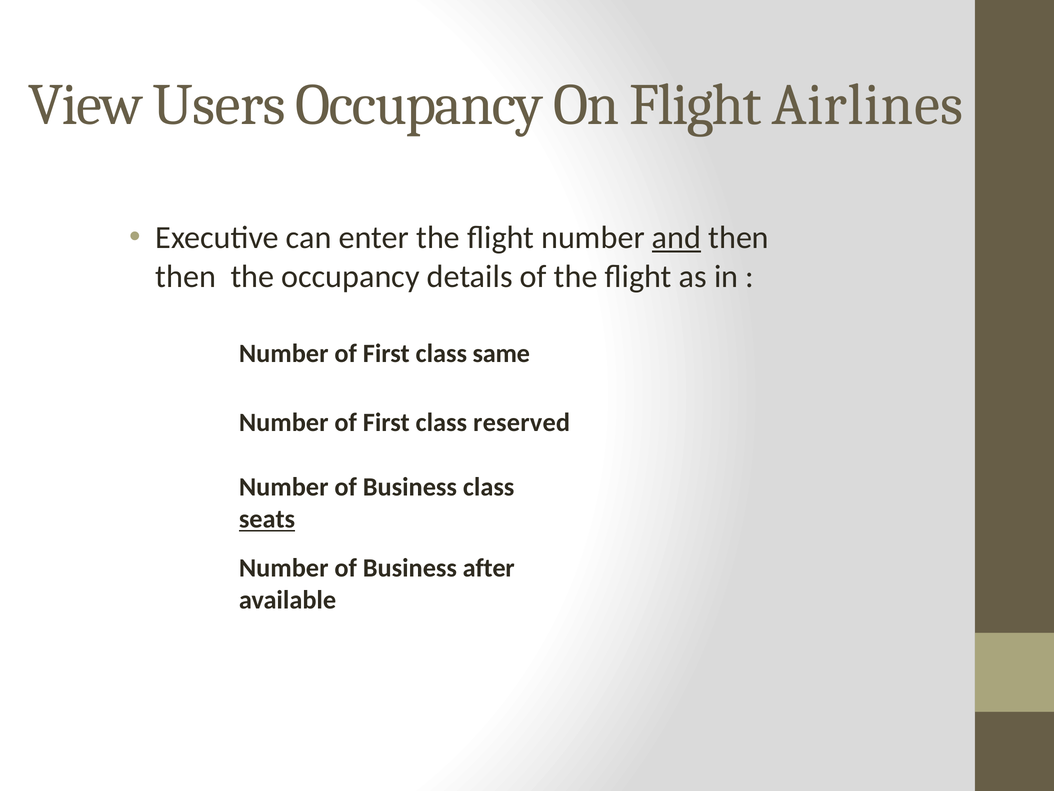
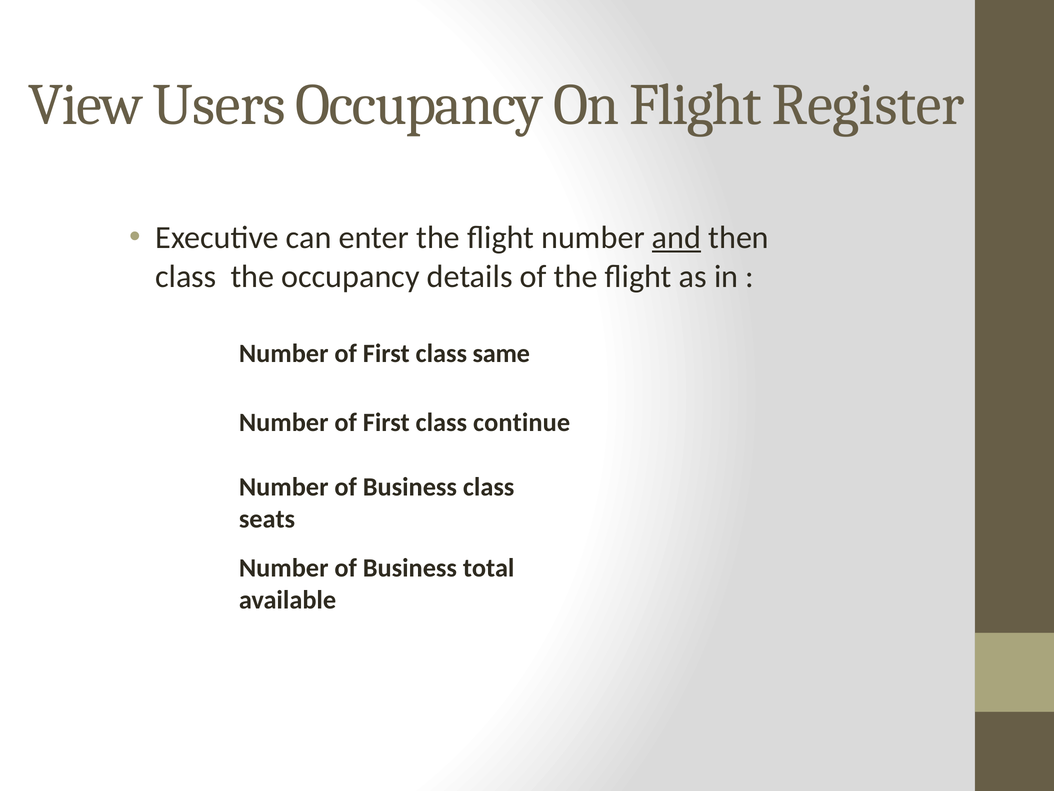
Airlines: Airlines -> Register (868, 105)
then: then -> class (186, 276)
reserved: reserved -> continue (522, 422)
seats underline: present -> none (267, 519)
after: after -> total (489, 567)
